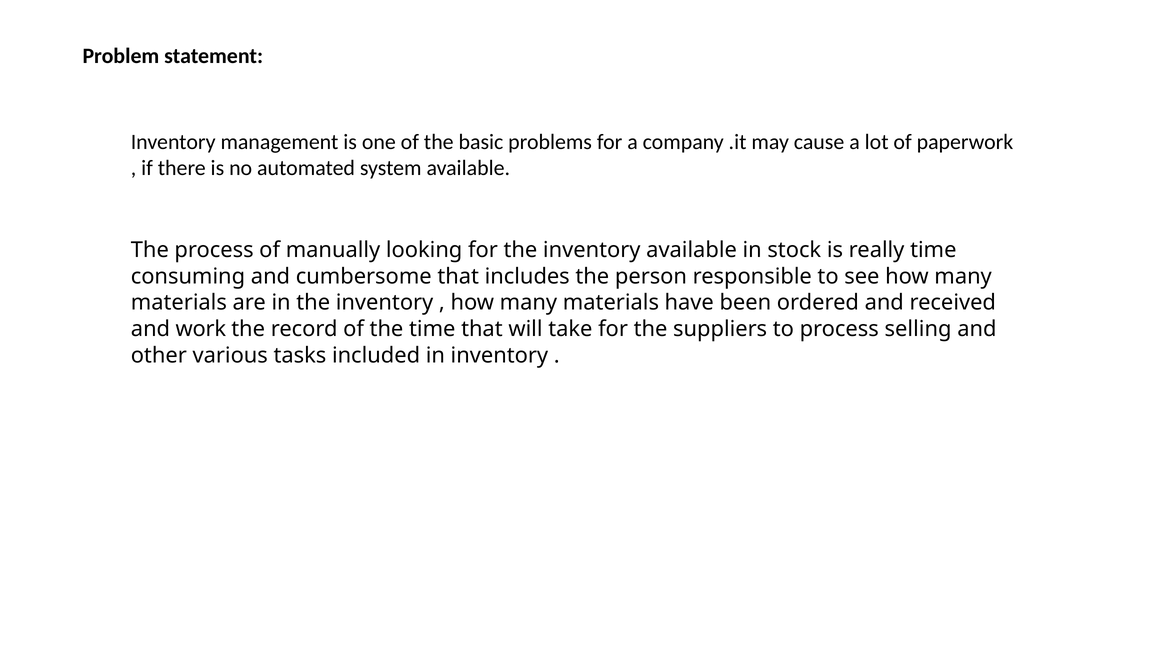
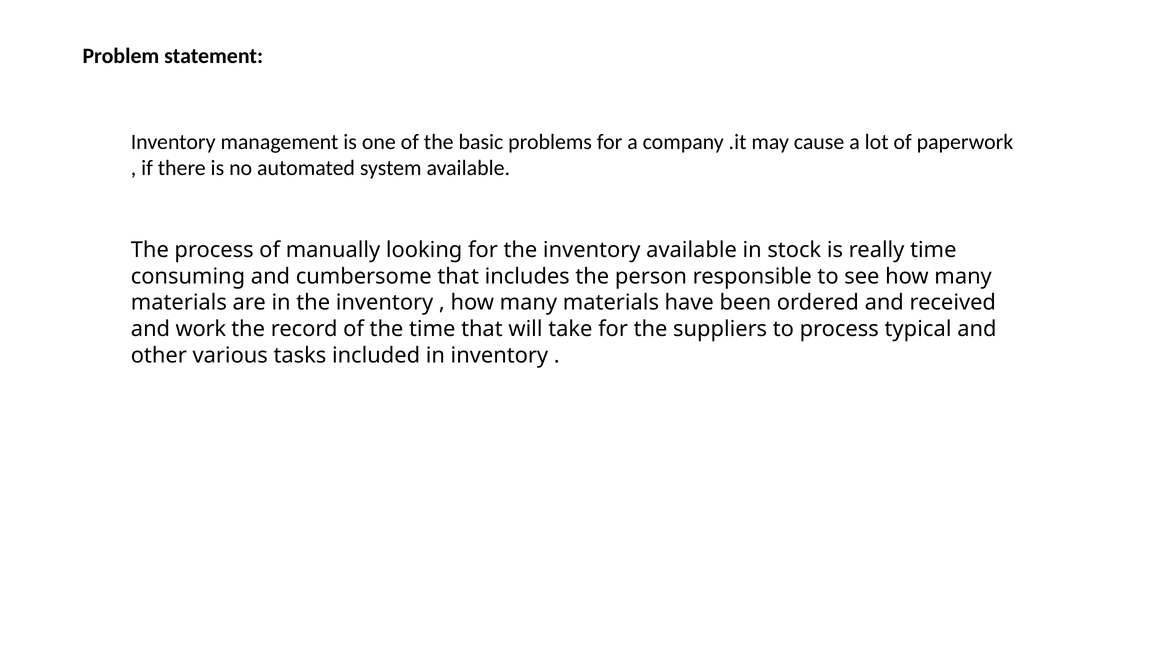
selling: selling -> typical (918, 329)
